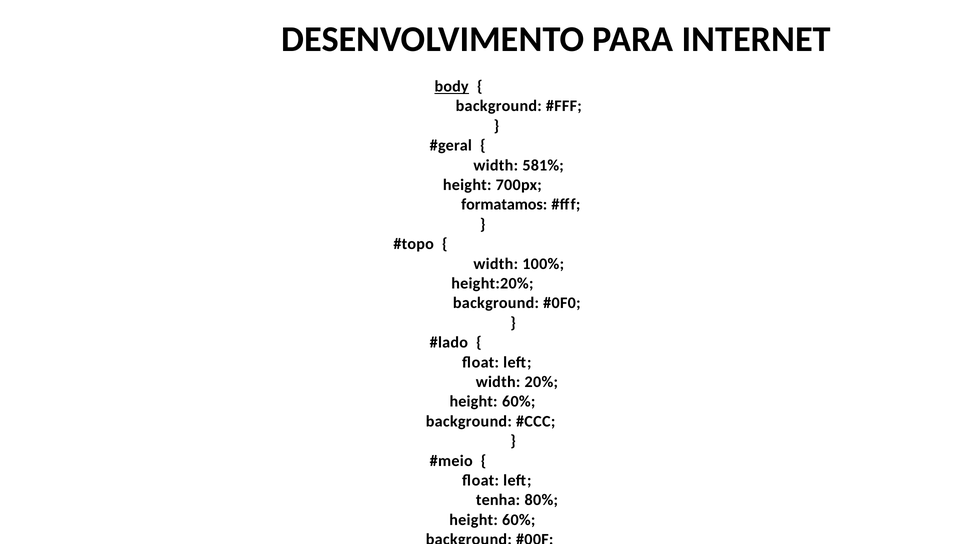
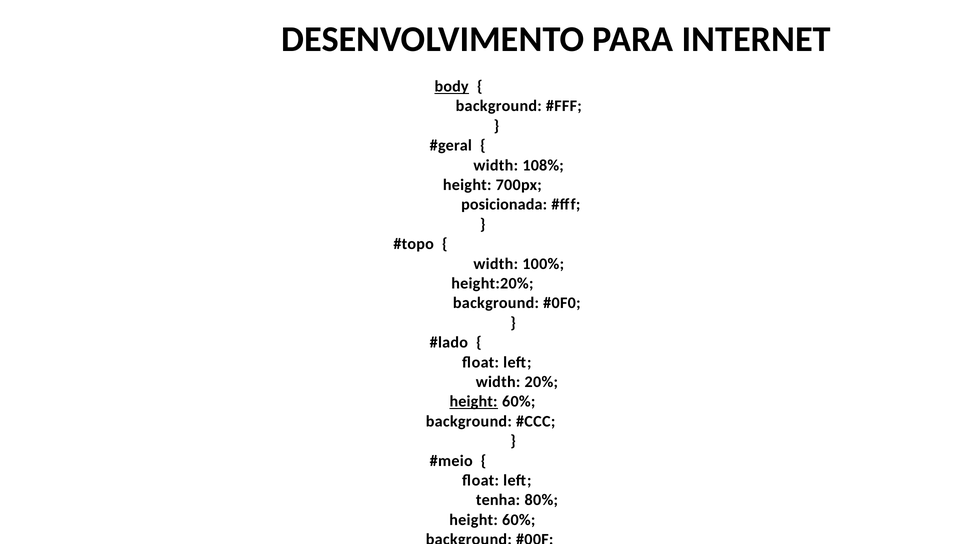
581%: 581% -> 108% (543, 165)
formatamos: formatamos -> posicionada (504, 205)
height underline: none -> present (474, 402)
